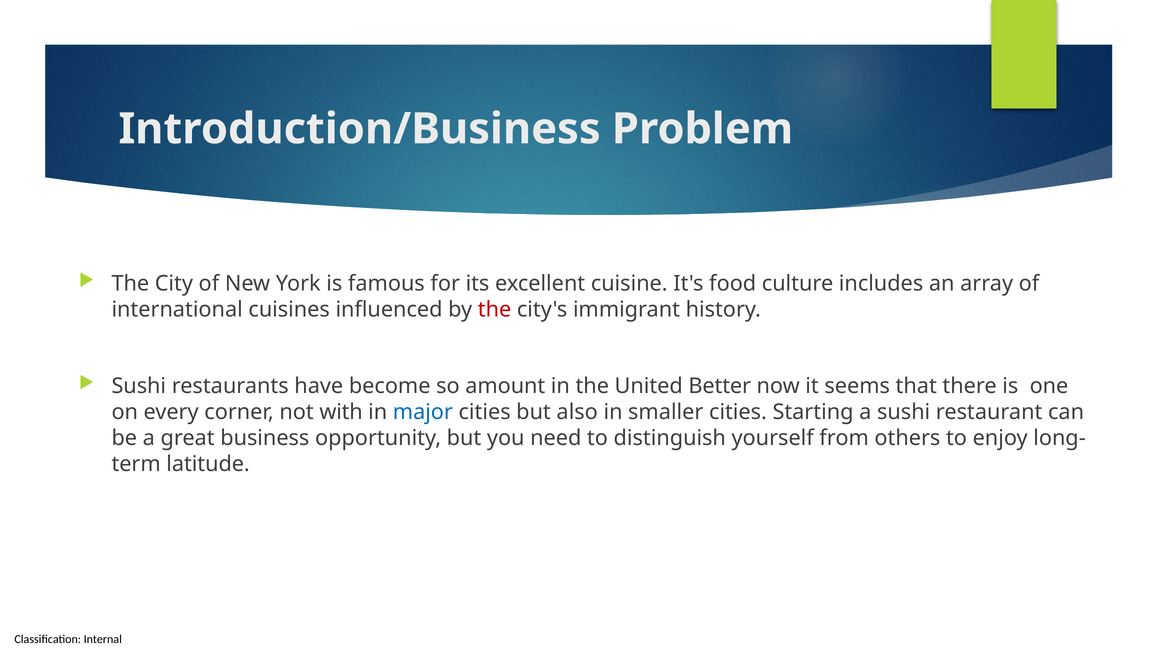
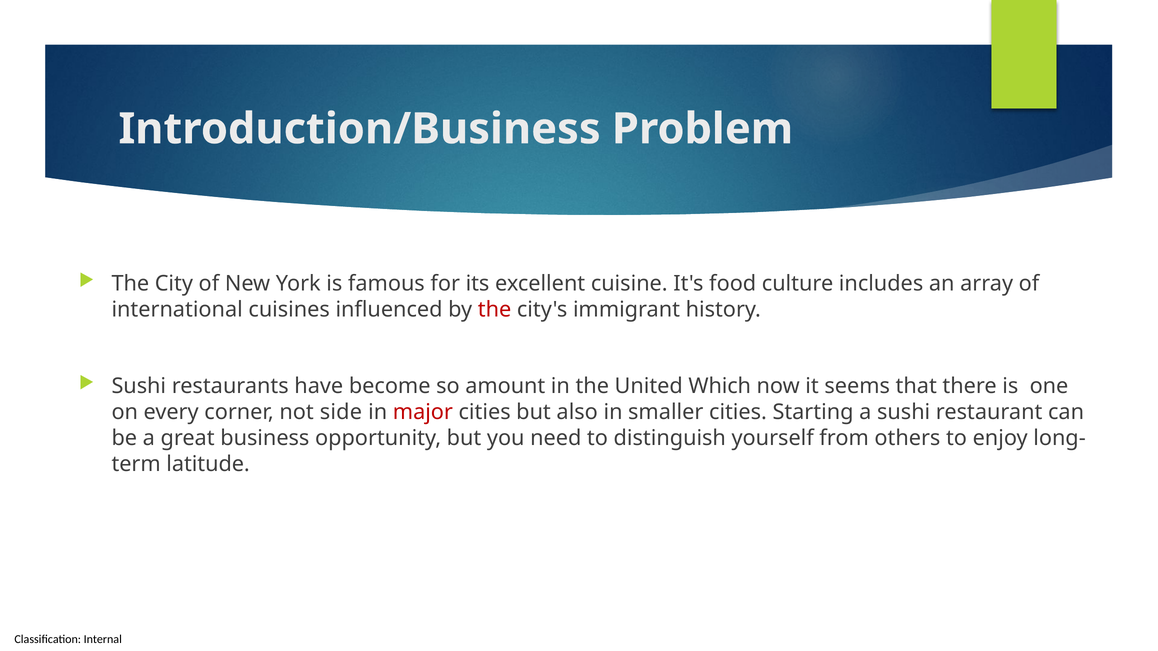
Better: Better -> Which (720, 386)
with: with -> side (341, 412)
major colour: blue -> red (423, 412)
